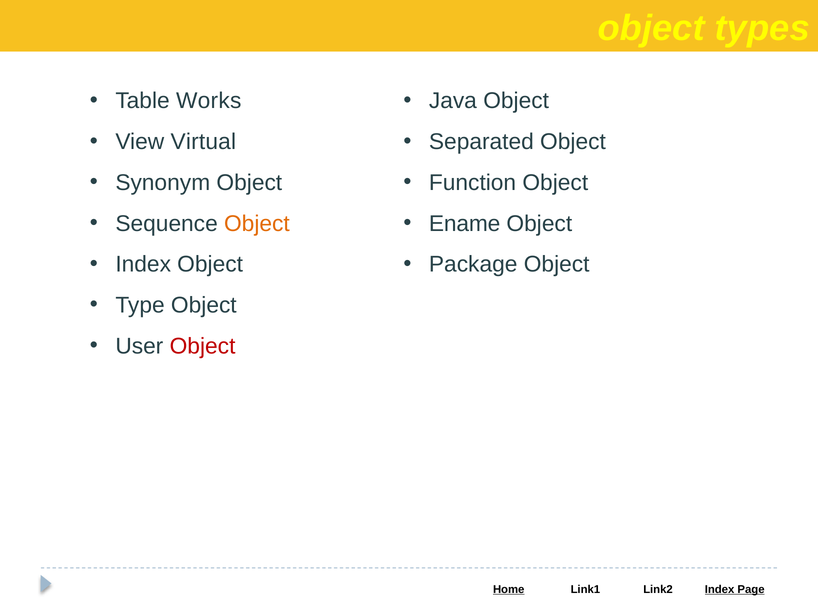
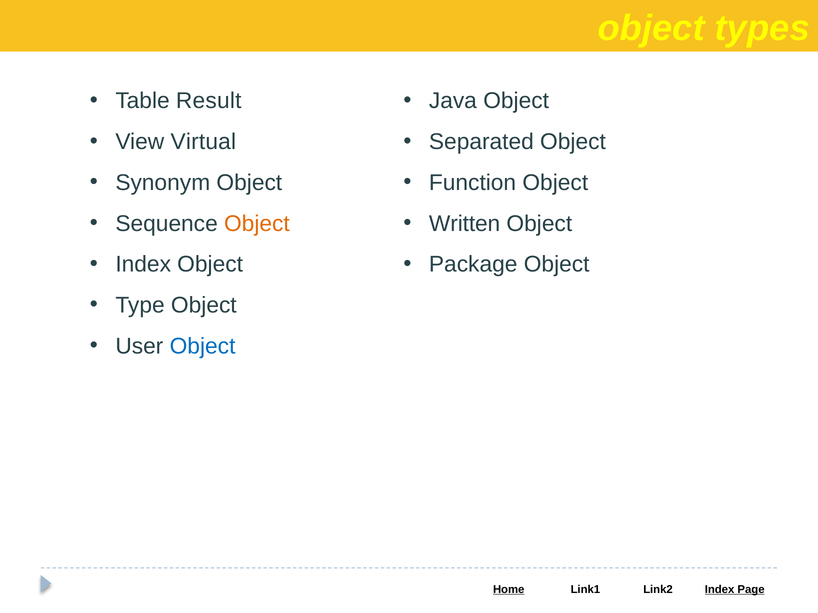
Works: Works -> Result (209, 101)
Ename: Ename -> Written (465, 224)
Object colour: red -> blue (203, 346)
